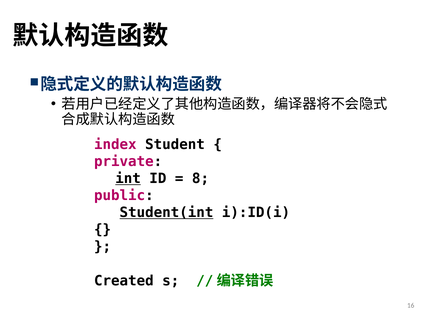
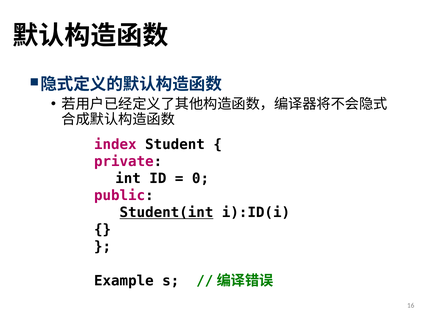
int underline: present -> none (128, 178)
8: 8 -> 0 (201, 178)
Created: Created -> Example (124, 280)
